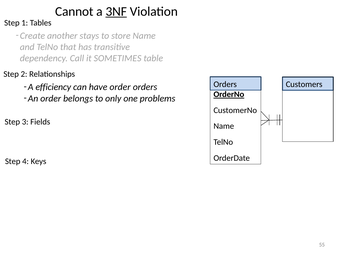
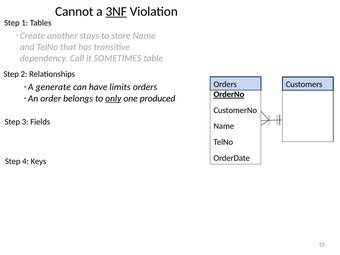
efficiency: efficiency -> generate (53, 87)
have order: order -> limits (120, 87)
only underline: none -> present (113, 98)
problems: problems -> produced (158, 98)
